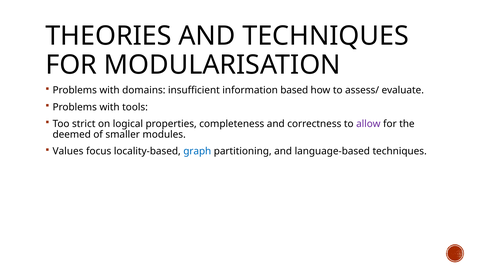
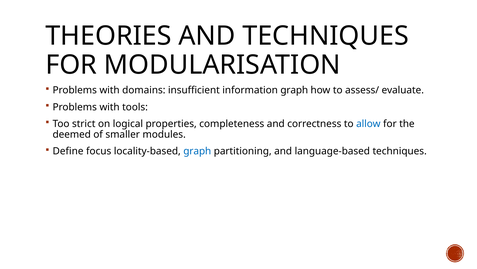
information based: based -> graph (294, 90)
allow colour: purple -> blue (368, 124)
Values: Values -> Define (68, 151)
